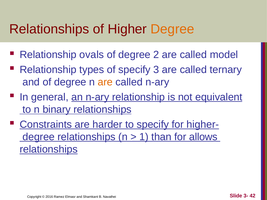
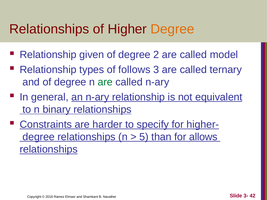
ovals: ovals -> given (92, 55)
of specify: specify -> follows (134, 70)
are colour: orange -> green (105, 82)
1: 1 -> 5 (144, 137)
